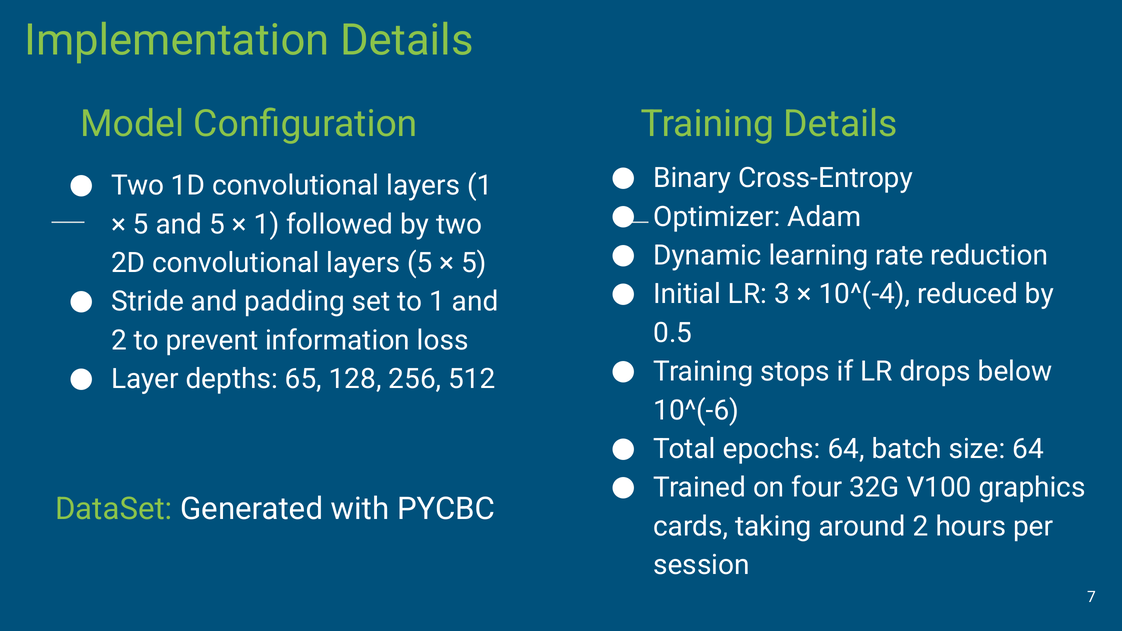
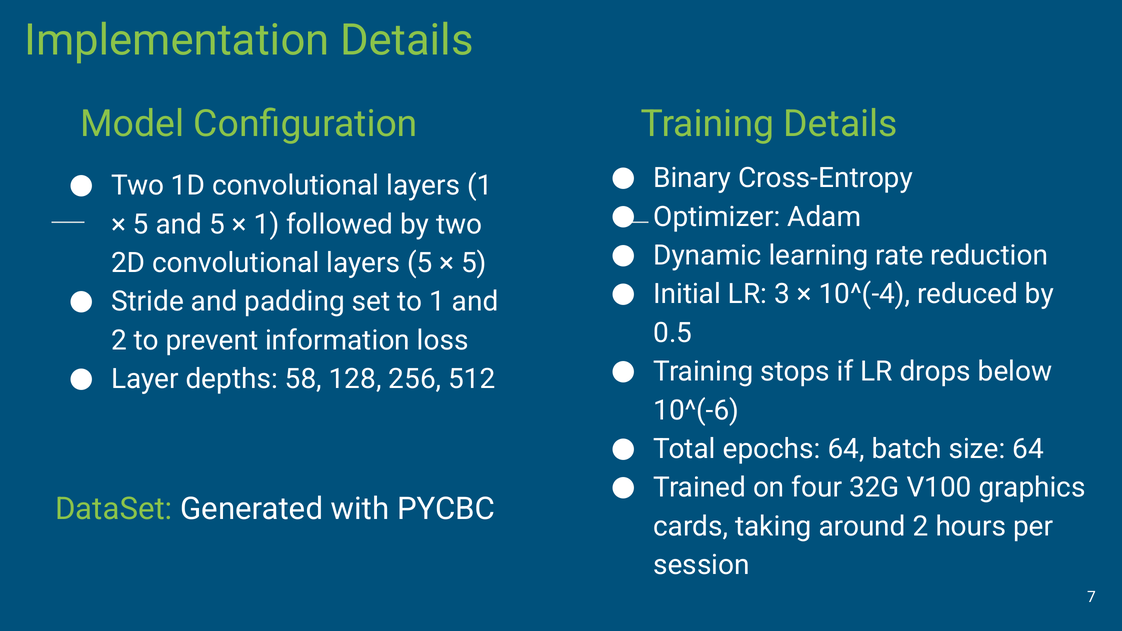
65: 65 -> 58 (303, 379)
